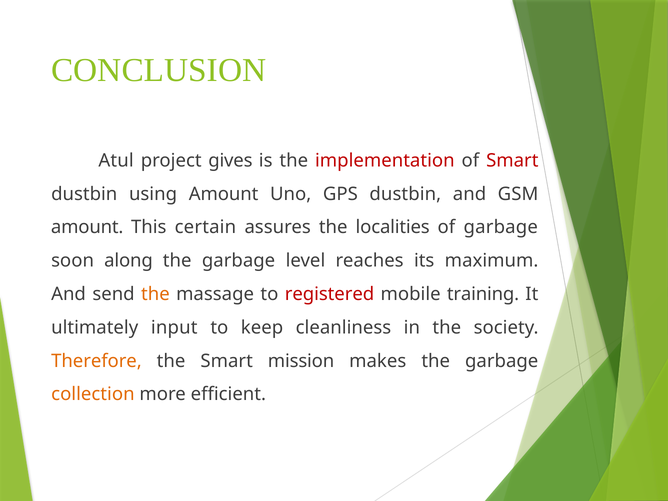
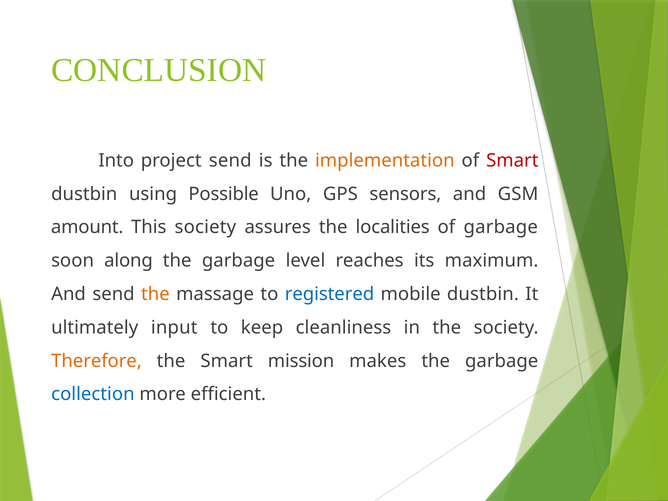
Atul: Atul -> Into (116, 161)
project gives: gives -> send (230, 161)
implementation colour: red -> orange (385, 161)
using Amount: Amount -> Possible (224, 194)
GPS dustbin: dustbin -> sensors (405, 194)
This certain: certain -> society (205, 227)
registered colour: red -> blue (329, 294)
mobile training: training -> dustbin (483, 294)
collection colour: orange -> blue (93, 394)
